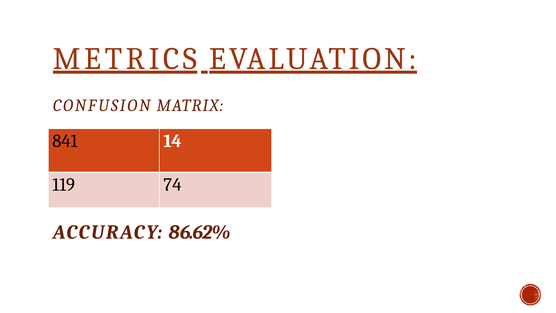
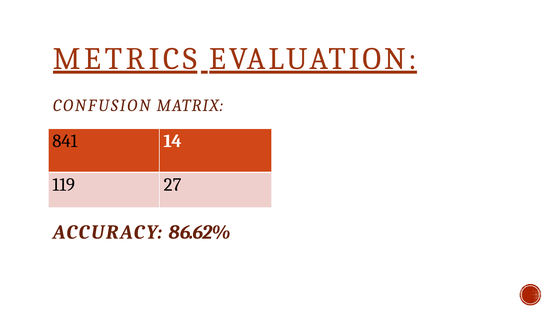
74: 74 -> 27 (173, 185)
